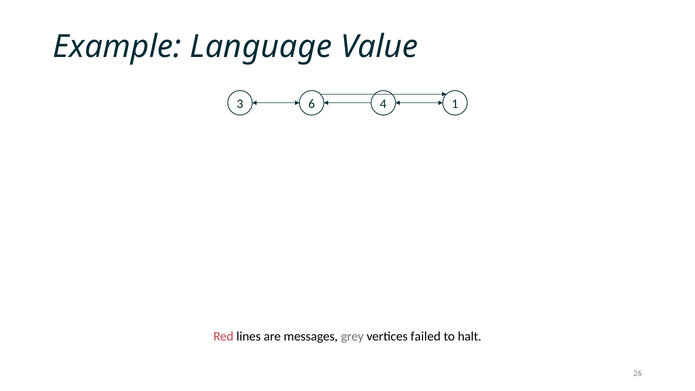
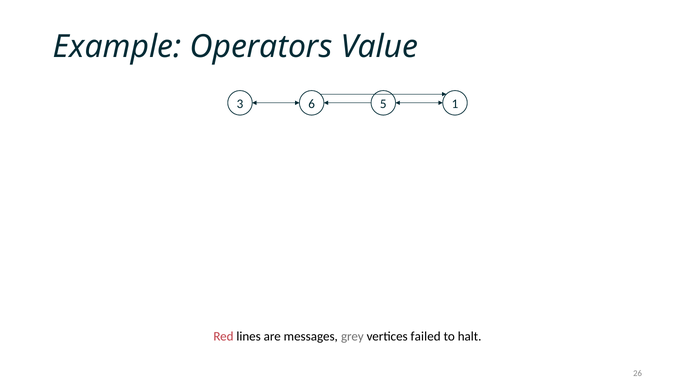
Language: Language -> Operators (261, 47)
4: 4 -> 5 (383, 104)
